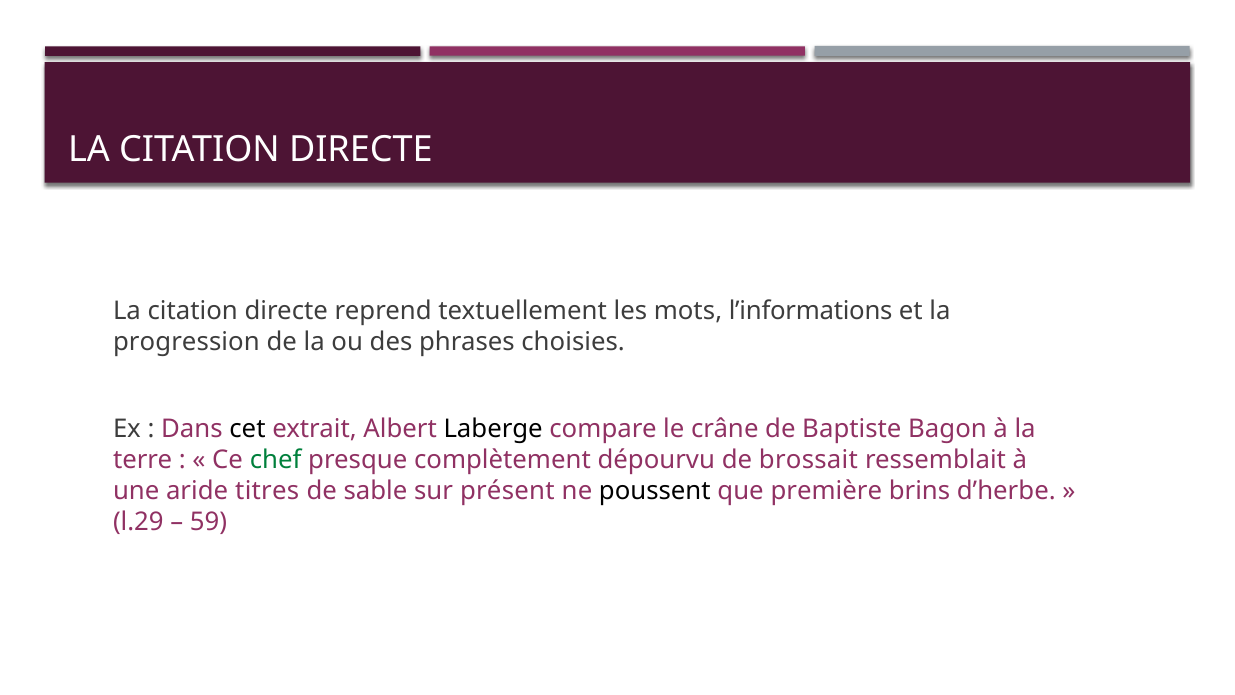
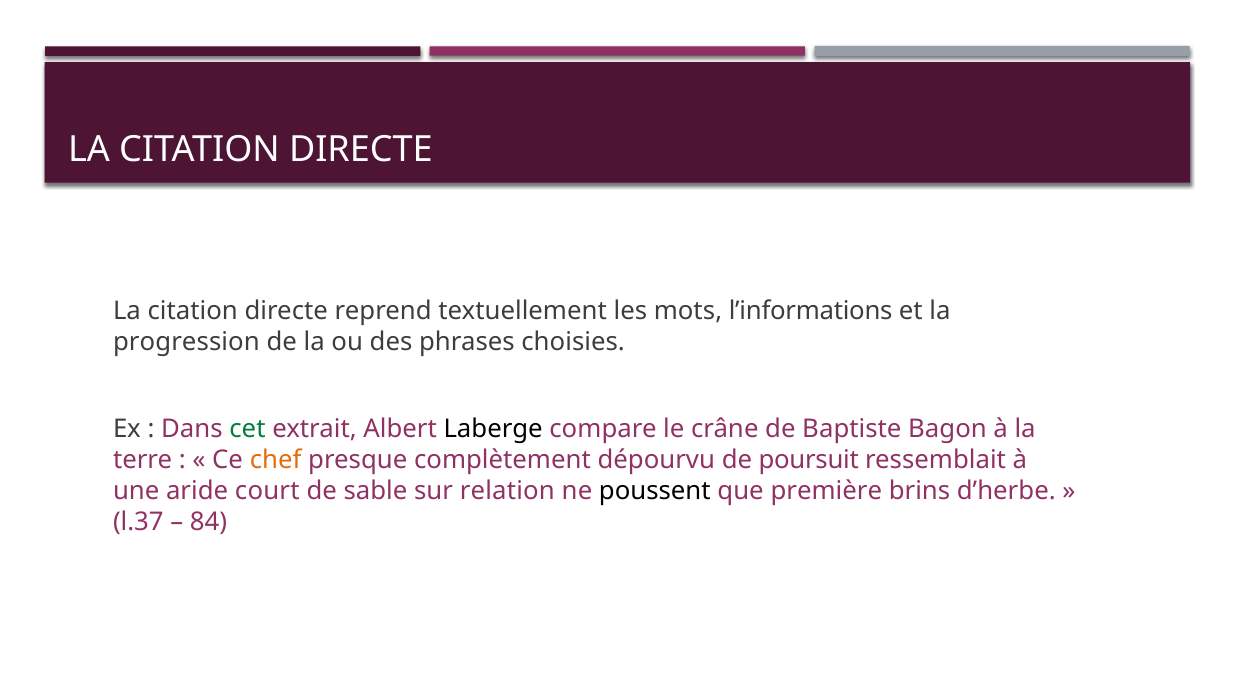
cet colour: black -> green (247, 429)
chef colour: green -> orange (276, 460)
brossait: brossait -> poursuit (809, 460)
titres: titres -> court (267, 491)
présent: présent -> relation (507, 491)
l.29: l.29 -> l.37 (138, 522)
59: 59 -> 84 (209, 522)
